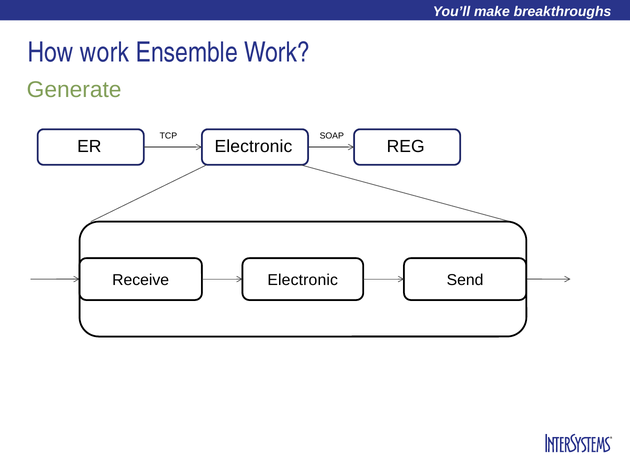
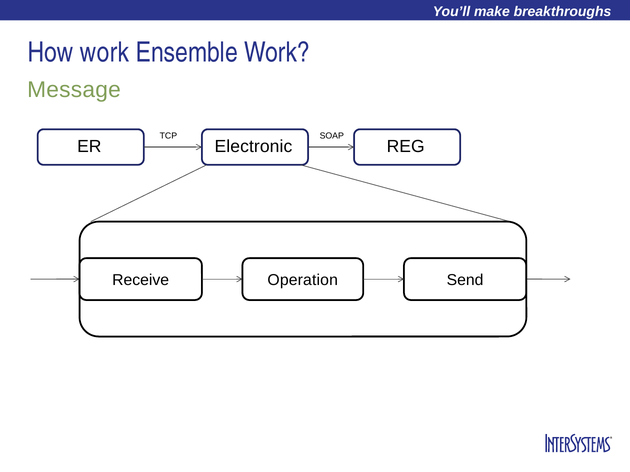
Generate: Generate -> Message (74, 90)
Receive Electronic: Electronic -> Operation (303, 280)
